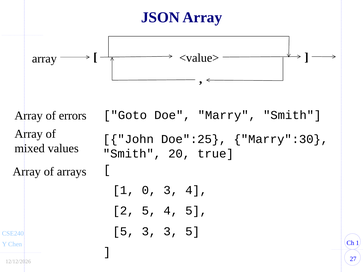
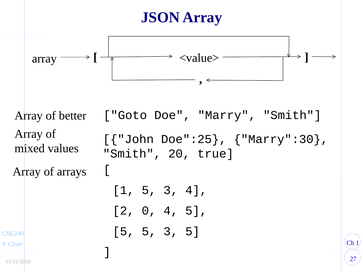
errors: errors -> better (73, 116)
1 0: 0 -> 5 (149, 190)
2 5: 5 -> 0 (149, 211)
3: 3 -> 5 (149, 231)
